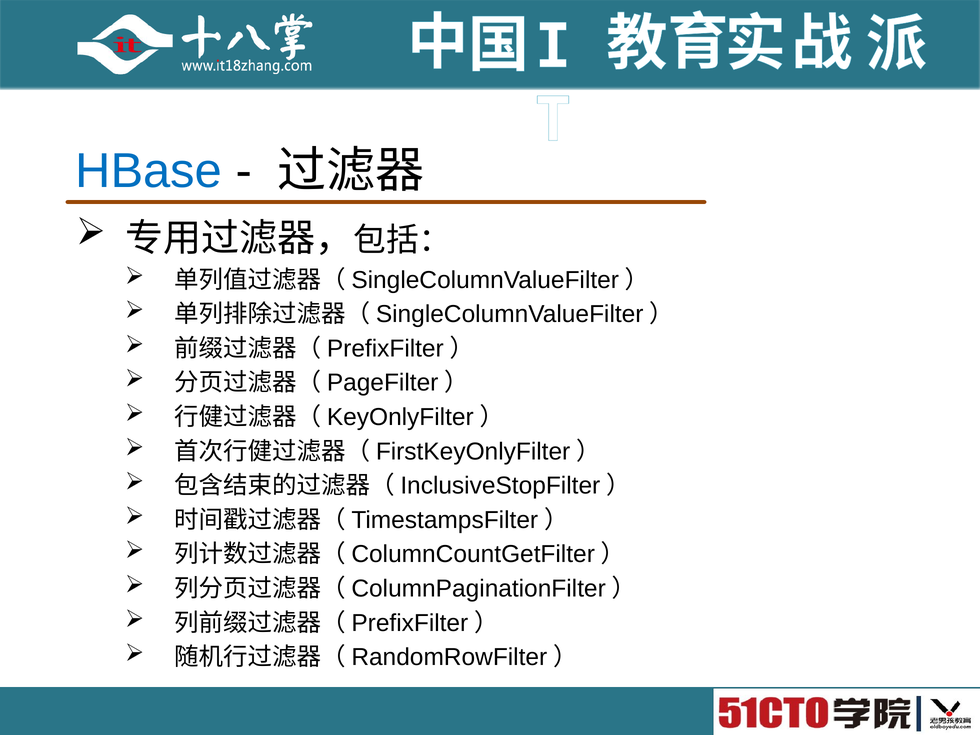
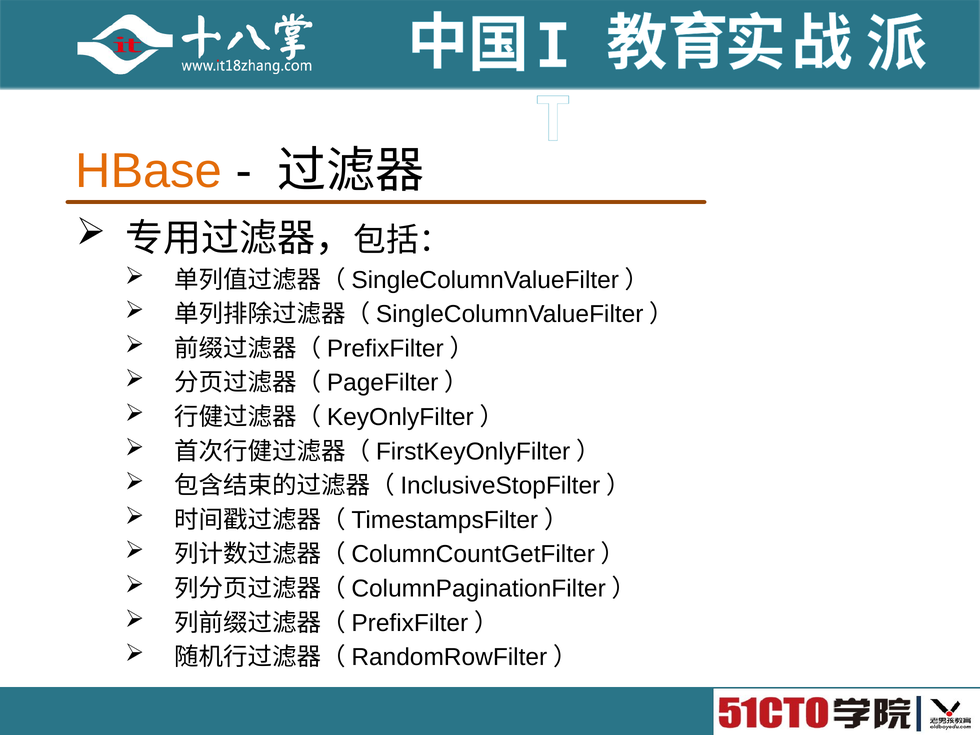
HBase colour: blue -> orange (149, 171)
